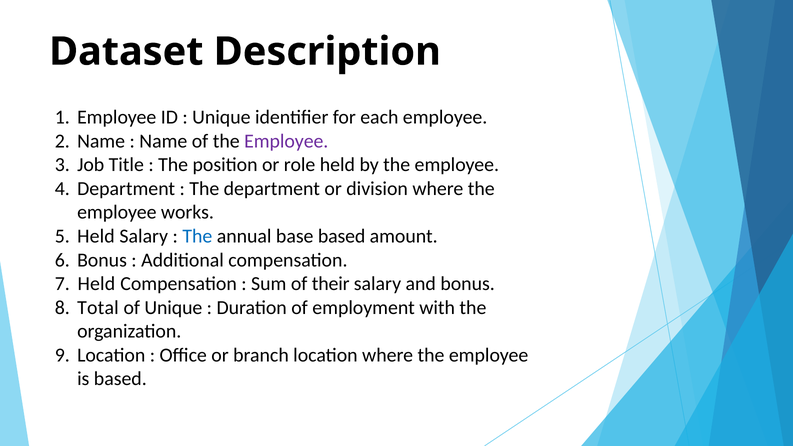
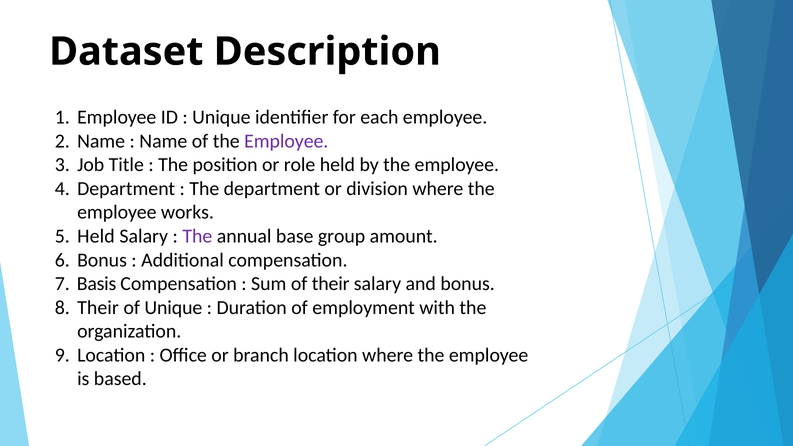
The colour: blue -> purple (197, 236)
base based: based -> group (342, 236)
Held: Held -> Basis (97, 284)
Total: Total -> Their (98, 308)
